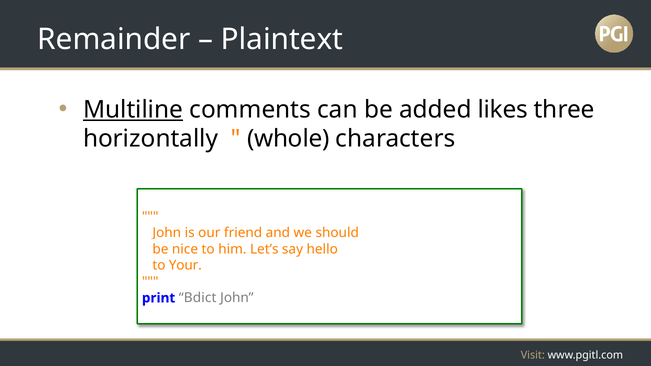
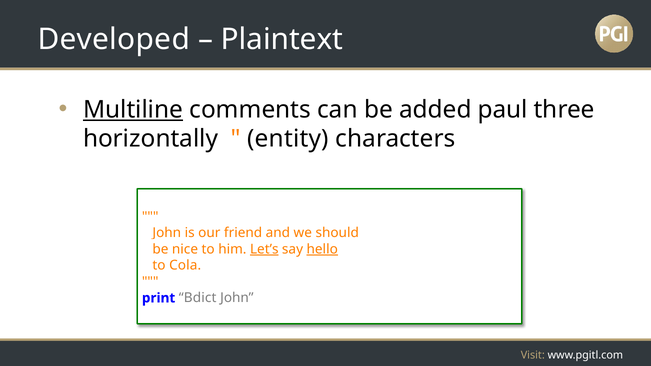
Remainder: Remainder -> Developed (114, 39)
likes: likes -> paul (503, 110)
whole: whole -> entity (288, 139)
Let’s underline: none -> present (264, 249)
hello underline: none -> present (322, 249)
Your: Your -> Cola (185, 266)
